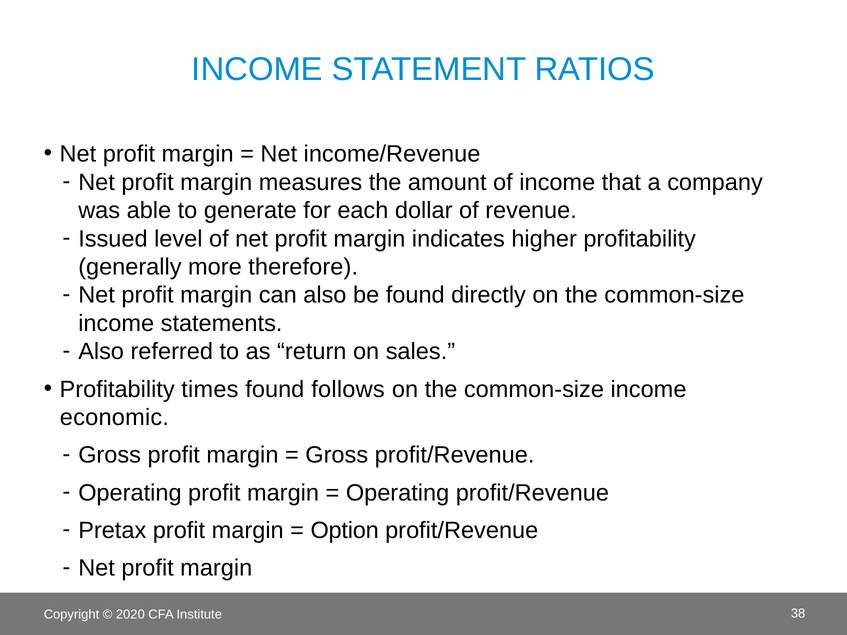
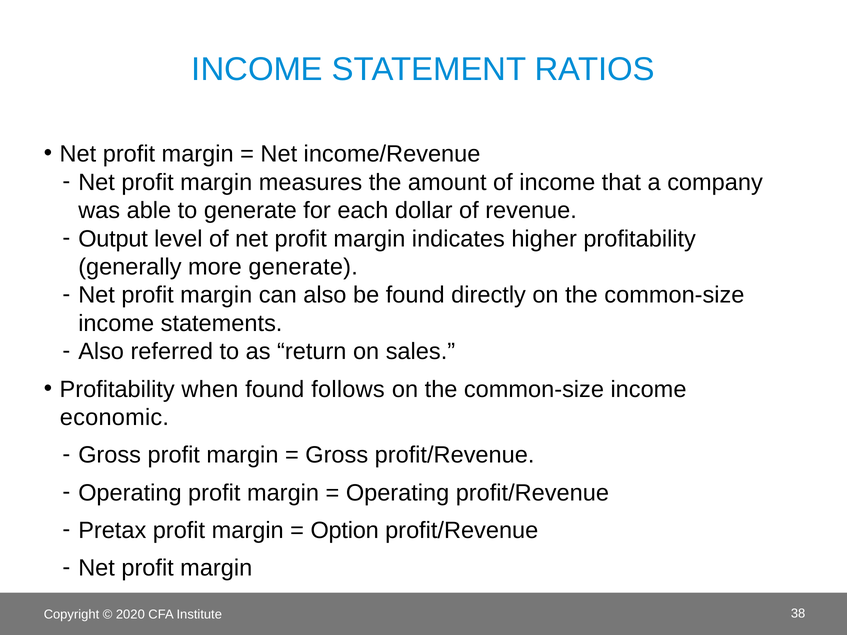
Issued: Issued -> Output (113, 239)
more therefore: therefore -> generate (303, 267)
times: times -> when (210, 389)
